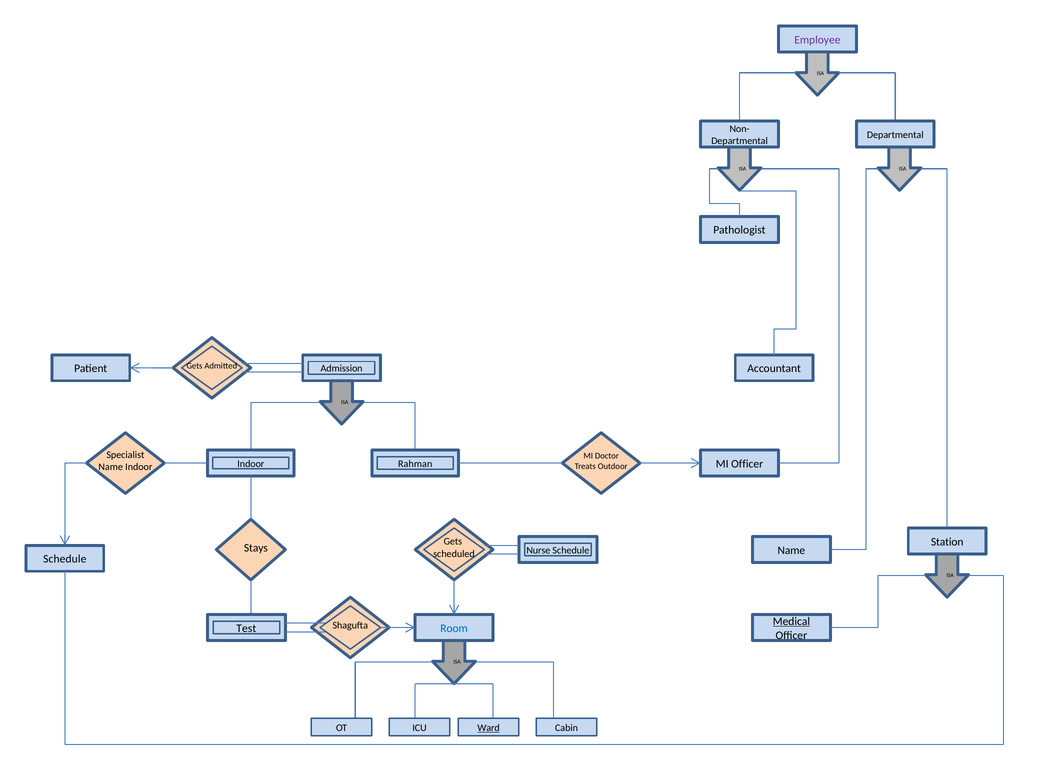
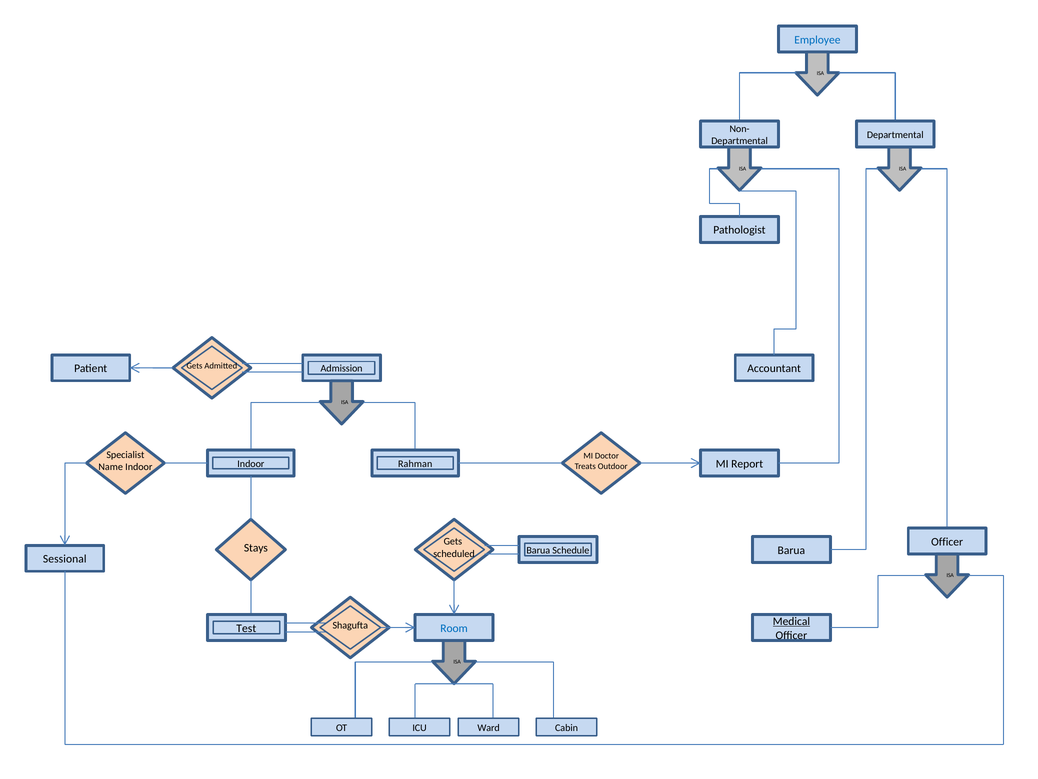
Employee colour: purple -> blue (817, 40)
MI Officer: Officer -> Report (747, 464)
Station: Station -> Officer (947, 541)
Name: Name -> Barua (791, 550)
scheduled Nurse: Nurse -> Barua (538, 550)
Schedule: Schedule -> Sessional (65, 559)
Ward underline: present -> none (489, 727)
